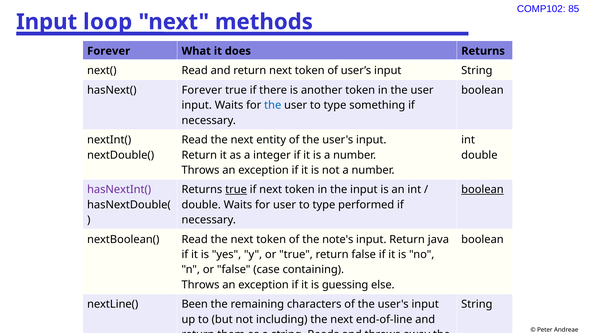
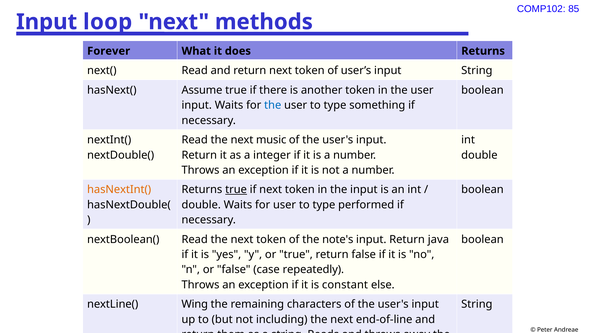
hasNext( Forever: Forever -> Assume (202, 90)
entity: entity -> music (271, 140)
hasNextInt( colour: purple -> orange (119, 190)
boolean underline: present -> none (482, 190)
containing: containing -> repeatedly (313, 270)
guessing: guessing -> constant (345, 285)
Been: Been -> Wing (195, 304)
